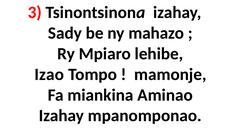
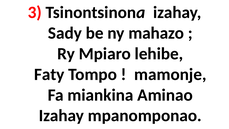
Izao: Izao -> Faty (49, 74)
